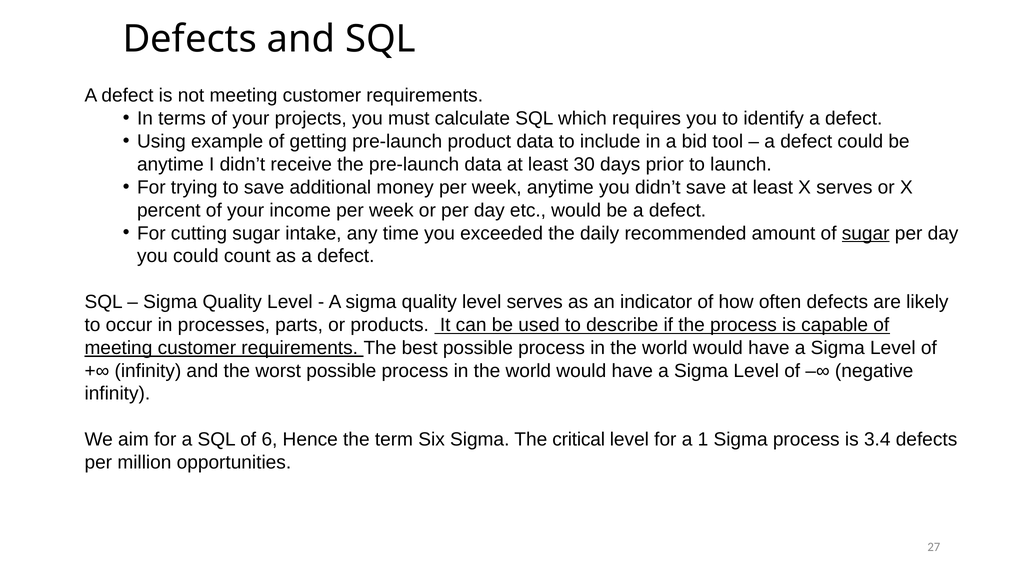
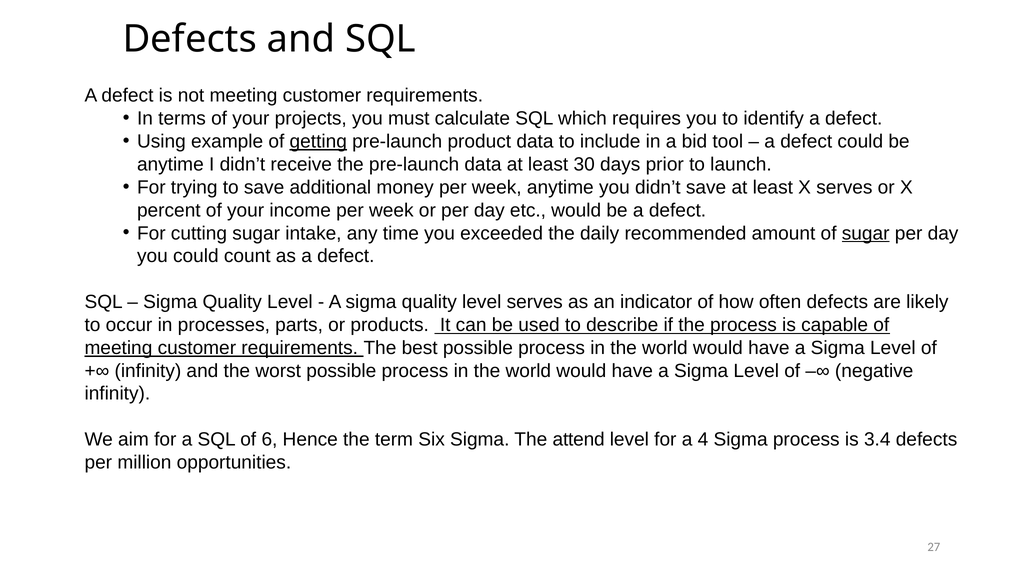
getting underline: none -> present (318, 141)
critical: critical -> attend (579, 439)
1: 1 -> 4 (703, 439)
